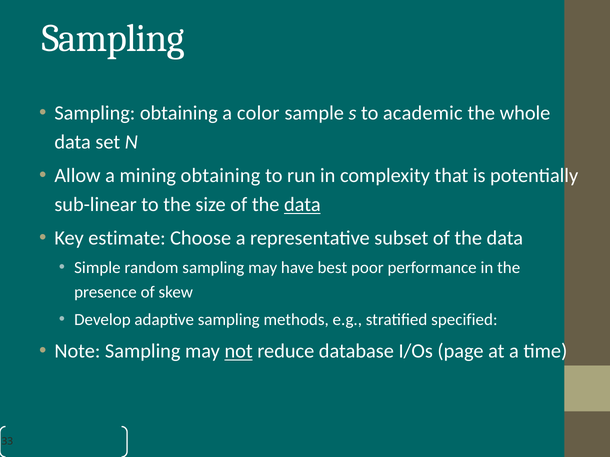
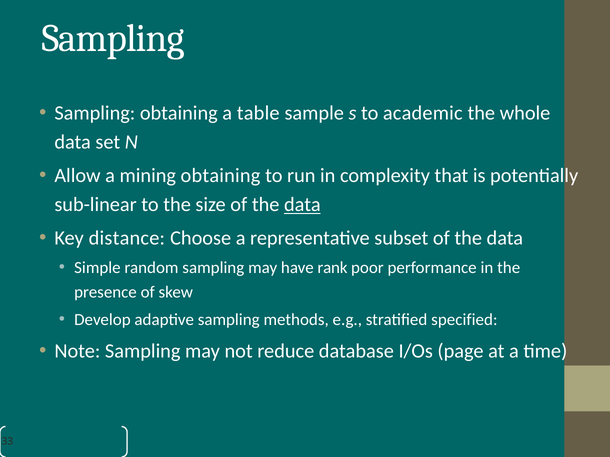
color: color -> table (258, 113)
estimate: estimate -> distance (127, 238)
best: best -> rank (332, 268)
not underline: present -> none (239, 352)
